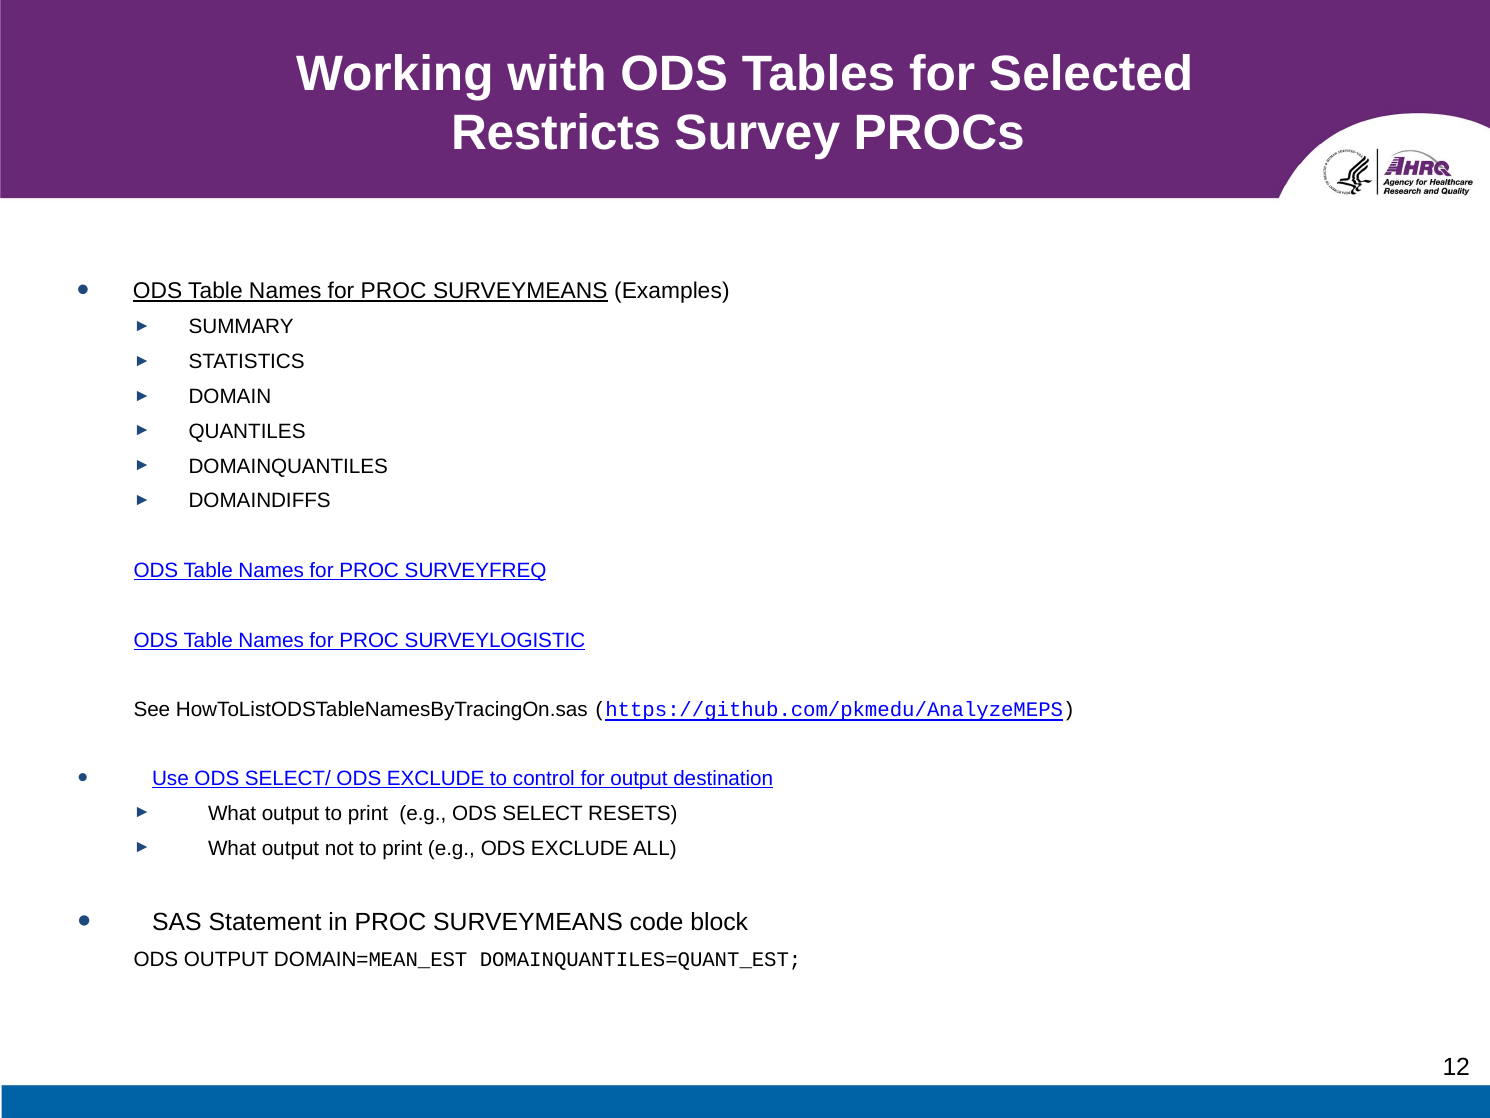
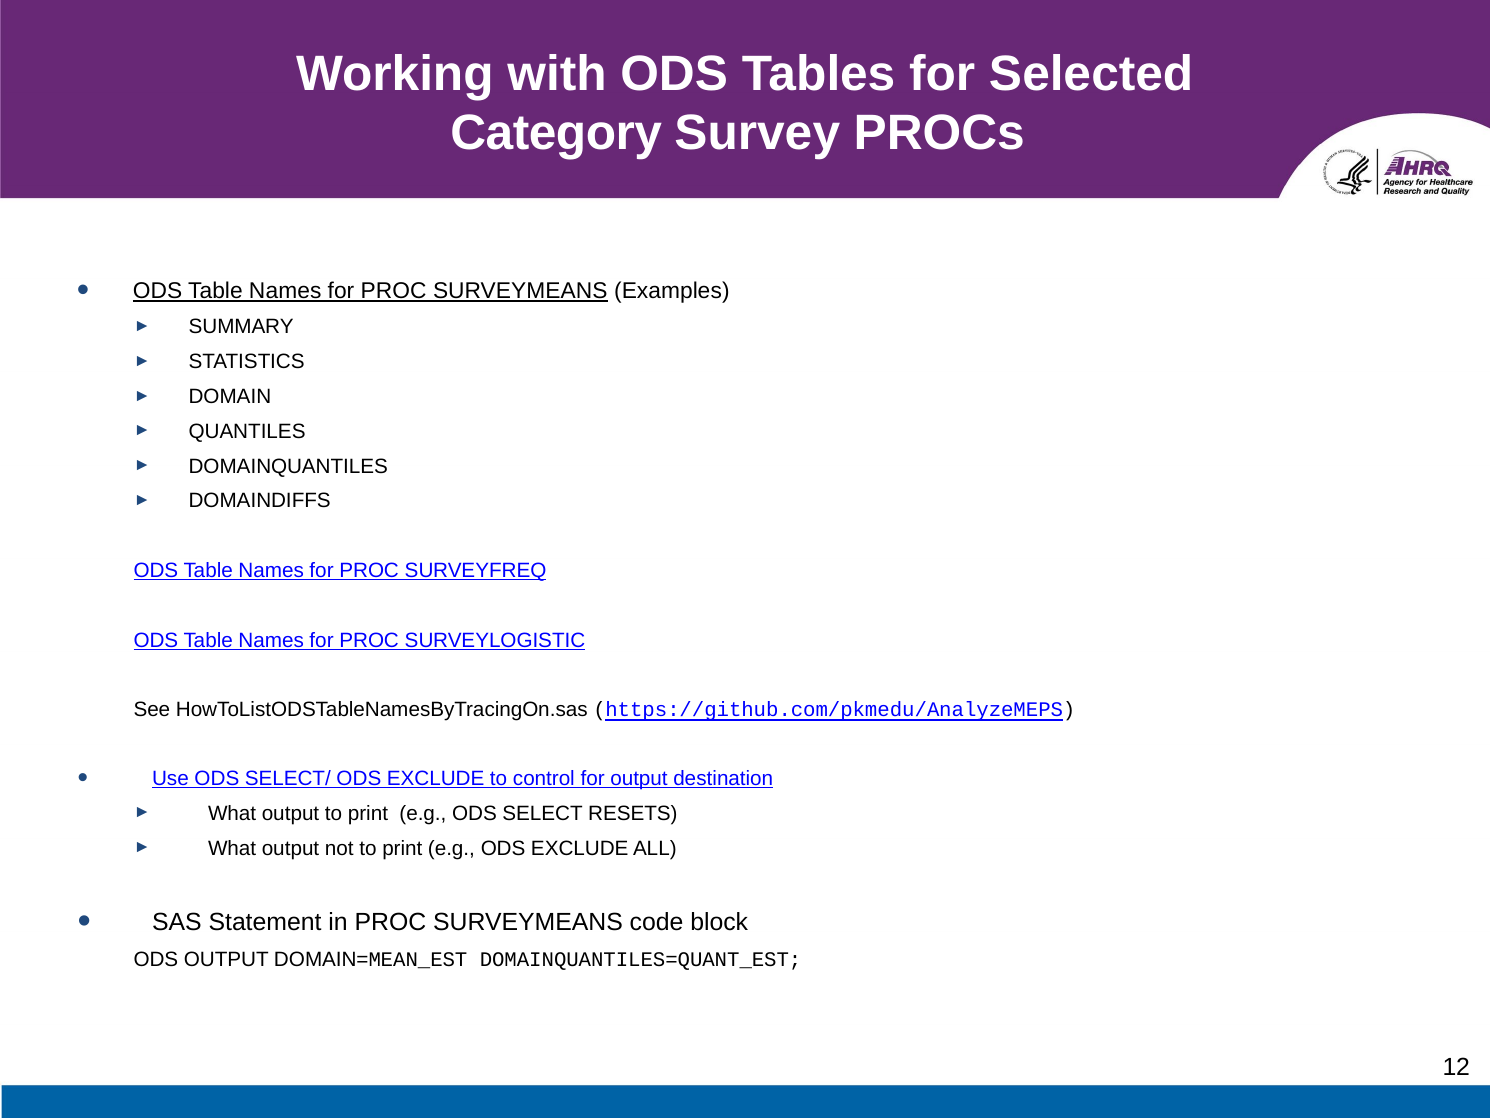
Restricts: Restricts -> Category (556, 133)
